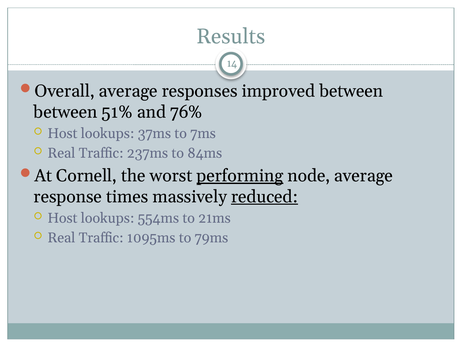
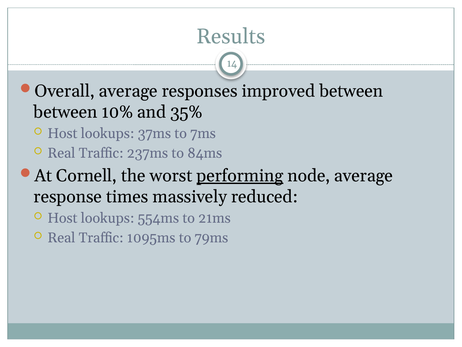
51%: 51% -> 10% (117, 112)
76%: 76% -> 35% (186, 112)
reduced underline: present -> none (265, 196)
